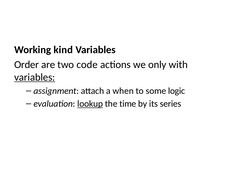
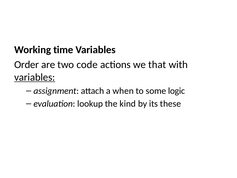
kind: kind -> time (63, 50)
only: only -> that (157, 64)
lookup underline: present -> none (90, 104)
time: time -> kind (128, 104)
series: series -> these (171, 104)
